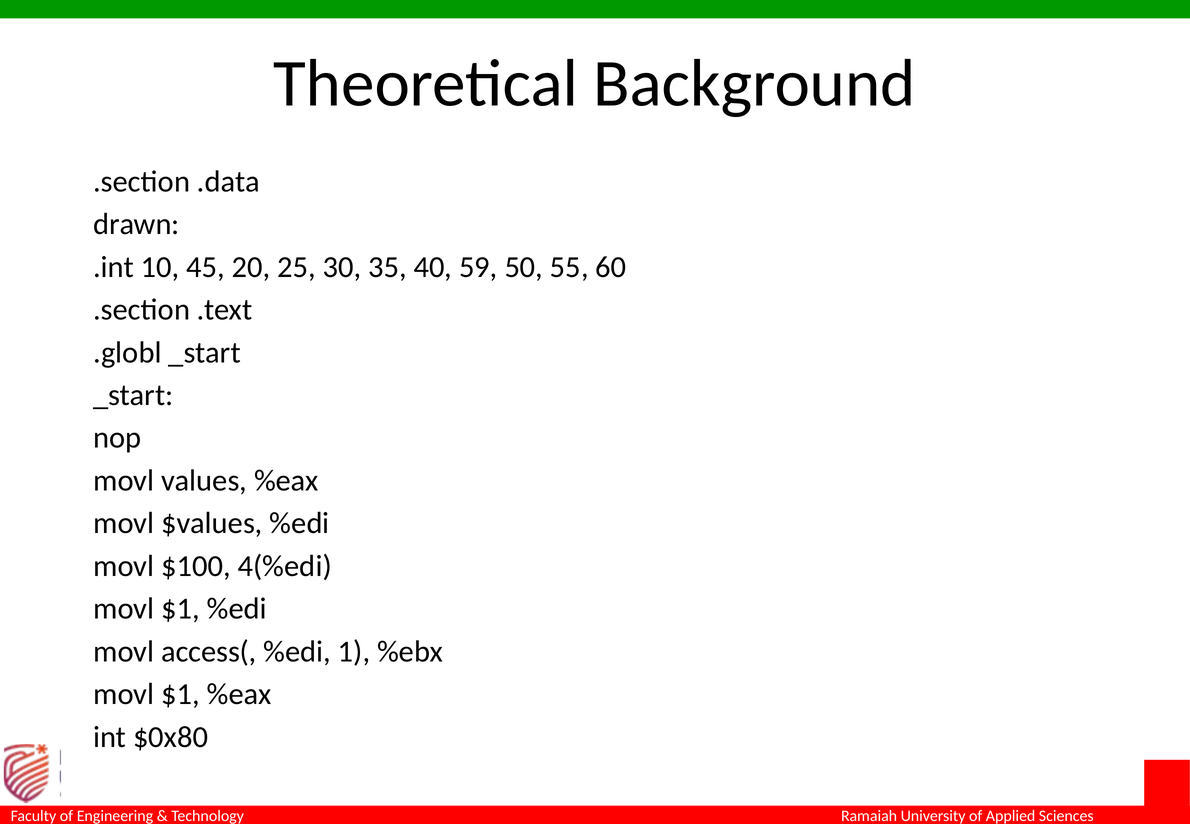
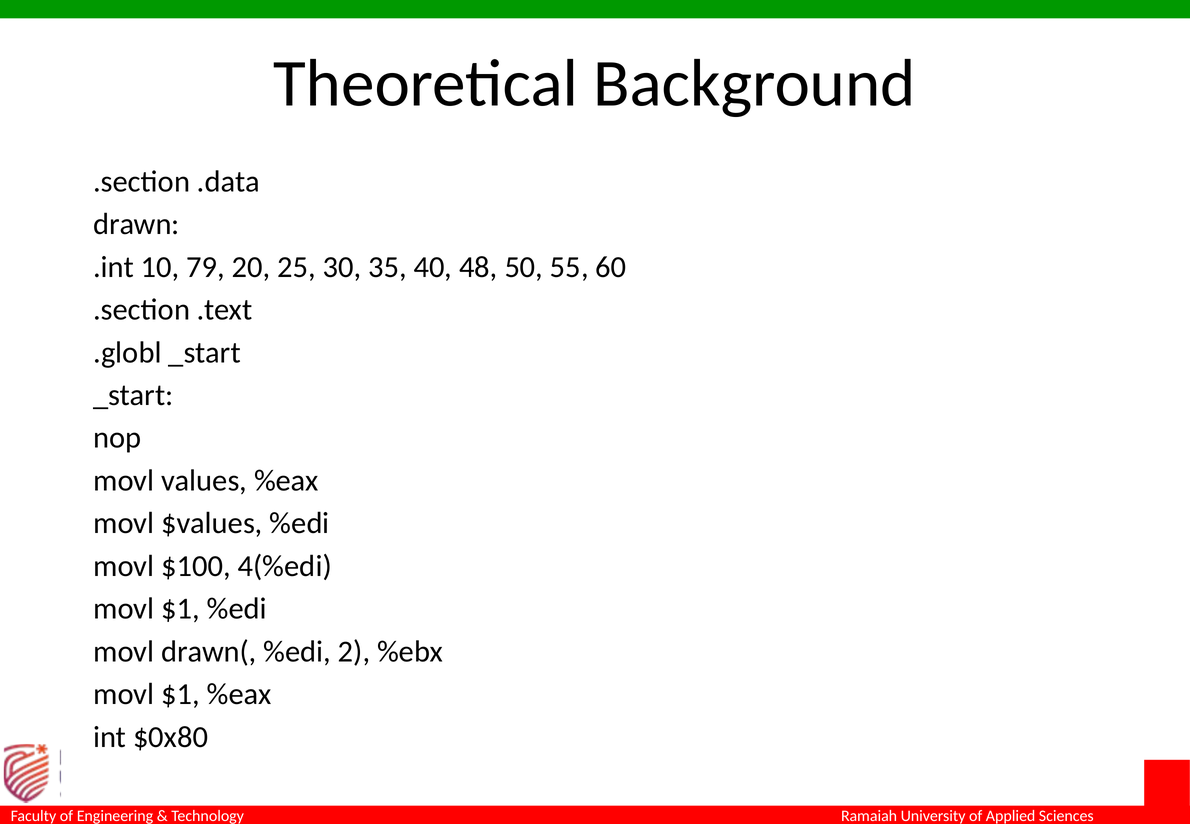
45: 45 -> 79 (206, 267)
59: 59 -> 48 (478, 267)
access(: access( -> drawn( (209, 651)
1: 1 -> 2 (354, 651)
